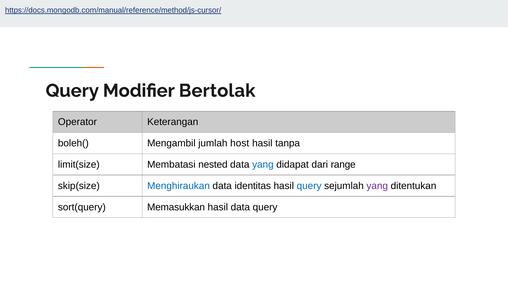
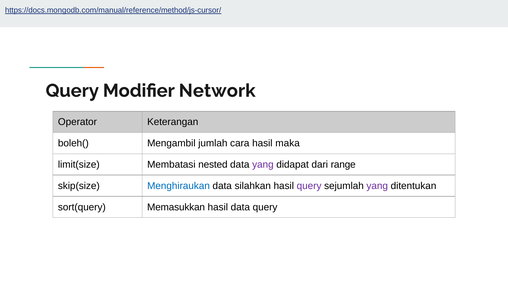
Bertolak: Bertolak -> Network (217, 91)
host: host -> cara (240, 143)
tanpa: tanpa -> maka (288, 143)
yang colour: blue -> purple (263, 164)
identitas: identitas -> silahkan (253, 186)
query colour: blue -> purple (309, 186)
